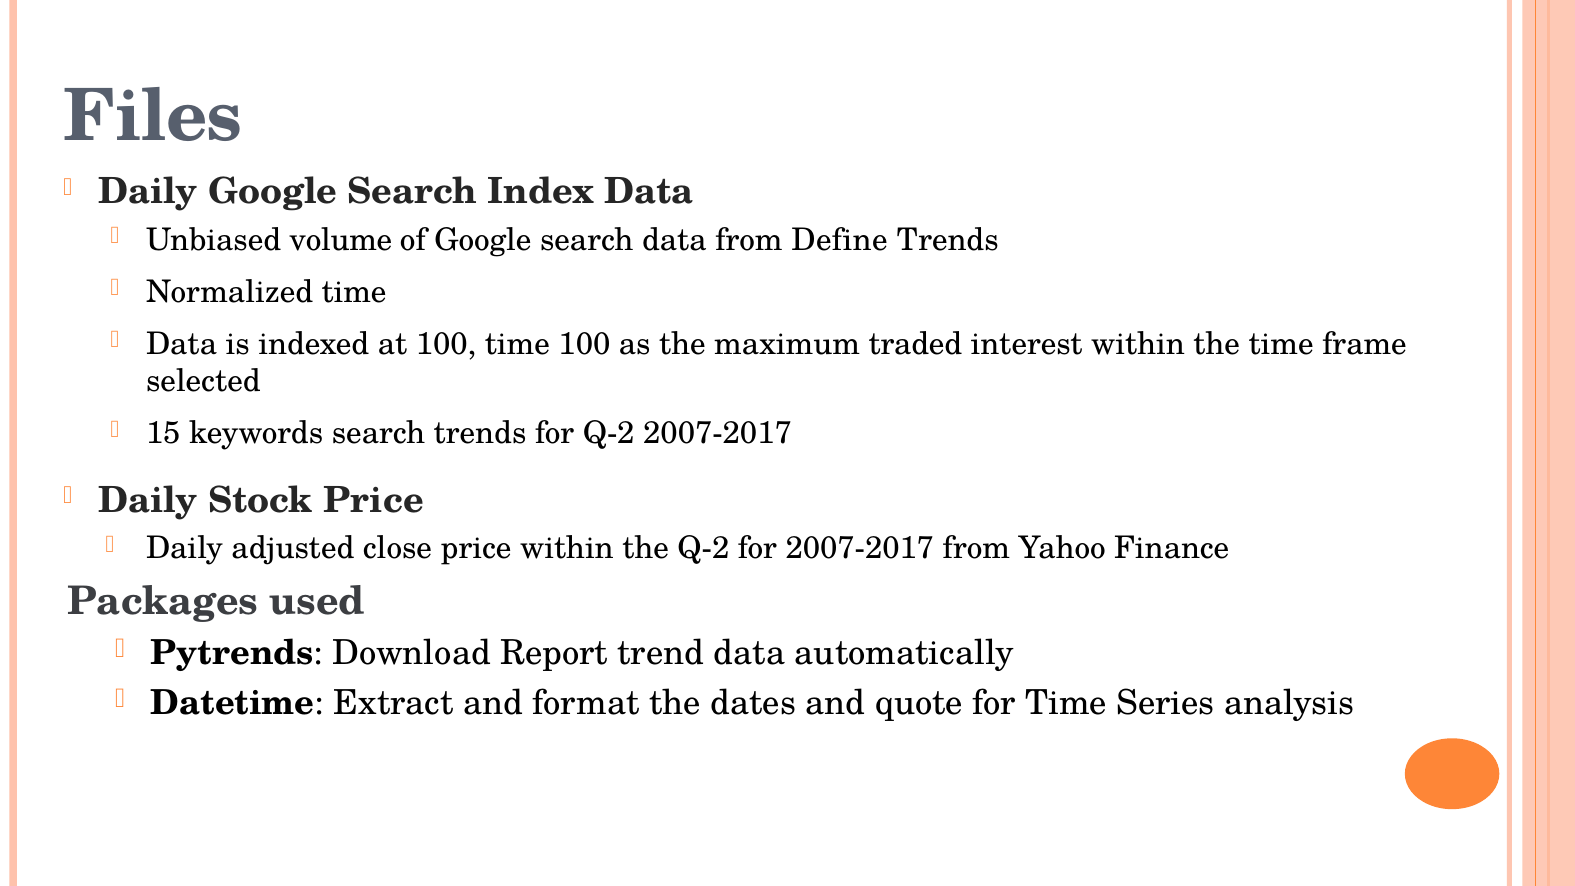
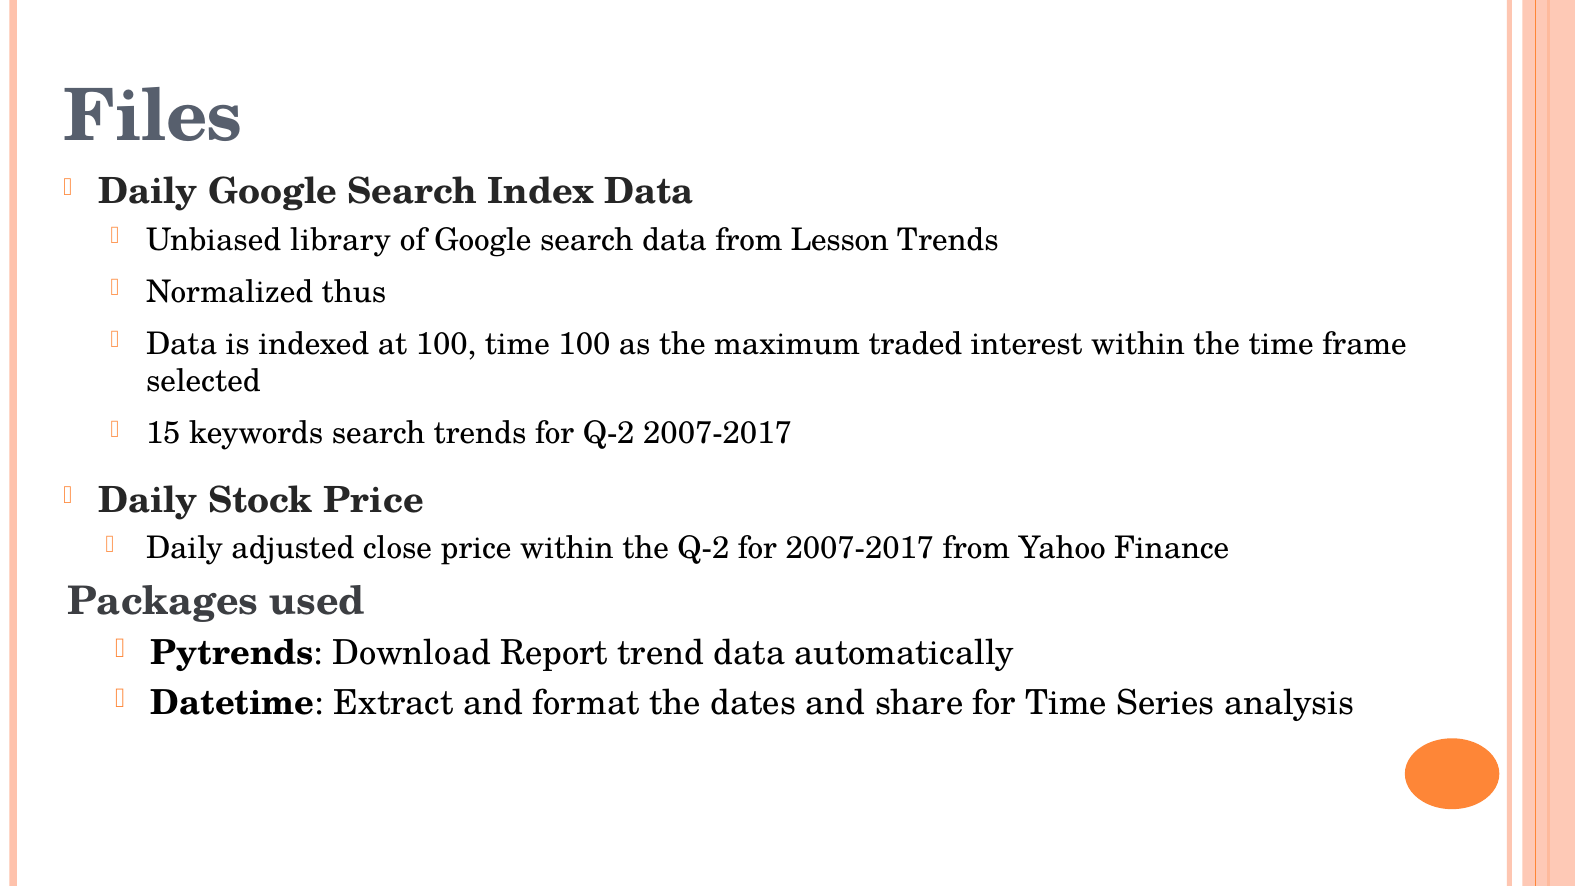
volume: volume -> library (340, 240)
Define: Define -> Lesson (840, 240)
Normalized time: time -> thus (354, 292)
quote: quote -> share (919, 703)
